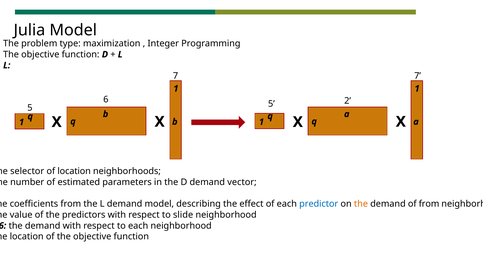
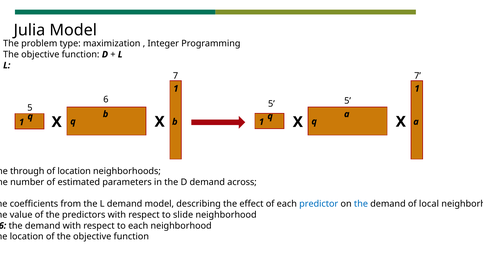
5 2: 2 -> 5 (348, 101)
selector: selector -> through (27, 171)
vector: vector -> across (242, 182)
the colour: orange -> blue (361, 204)
of from: from -> local (429, 204)
